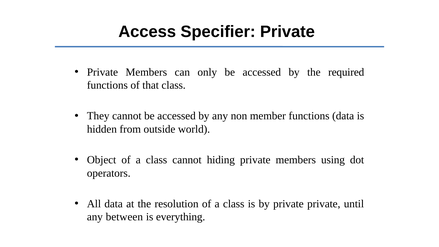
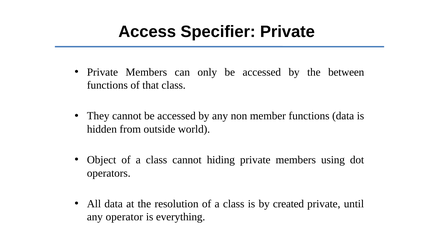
required: required -> between (346, 72)
by private: private -> created (288, 204)
between: between -> operator (124, 217)
